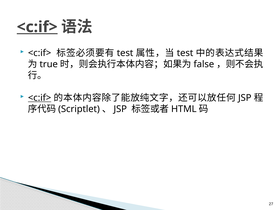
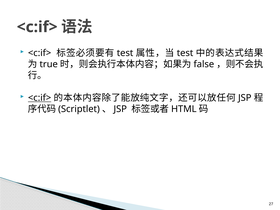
<c:if> underline: present -> none (37, 27)
